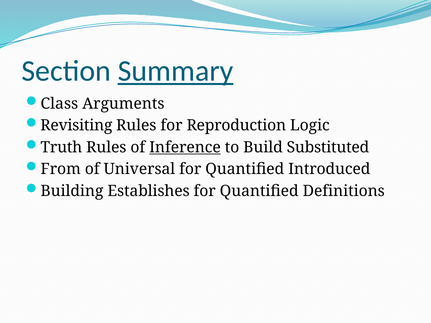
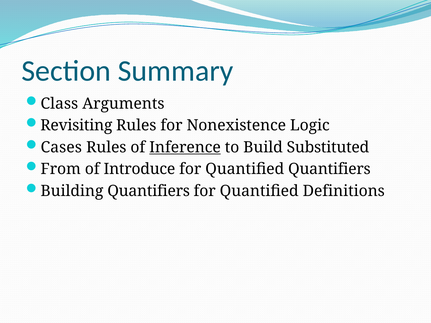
Summary underline: present -> none (176, 71)
Reproduction: Reproduction -> Nonexistence (236, 126)
Truth: Truth -> Cases (61, 147)
Universal: Universal -> Introduce (139, 169)
Quantified Introduced: Introduced -> Quantifiers (329, 169)
Building Establishes: Establishes -> Quantifiers (149, 191)
